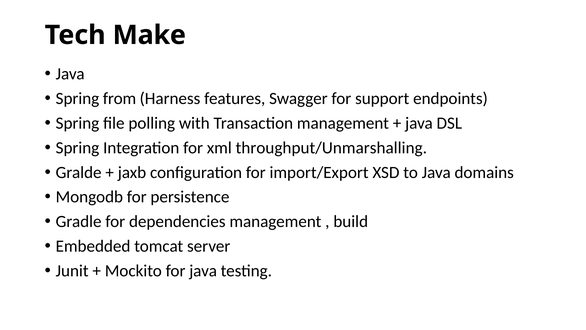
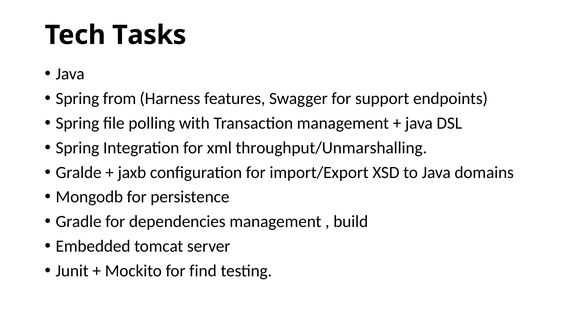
Make: Make -> Tasks (149, 35)
for java: java -> find (203, 270)
